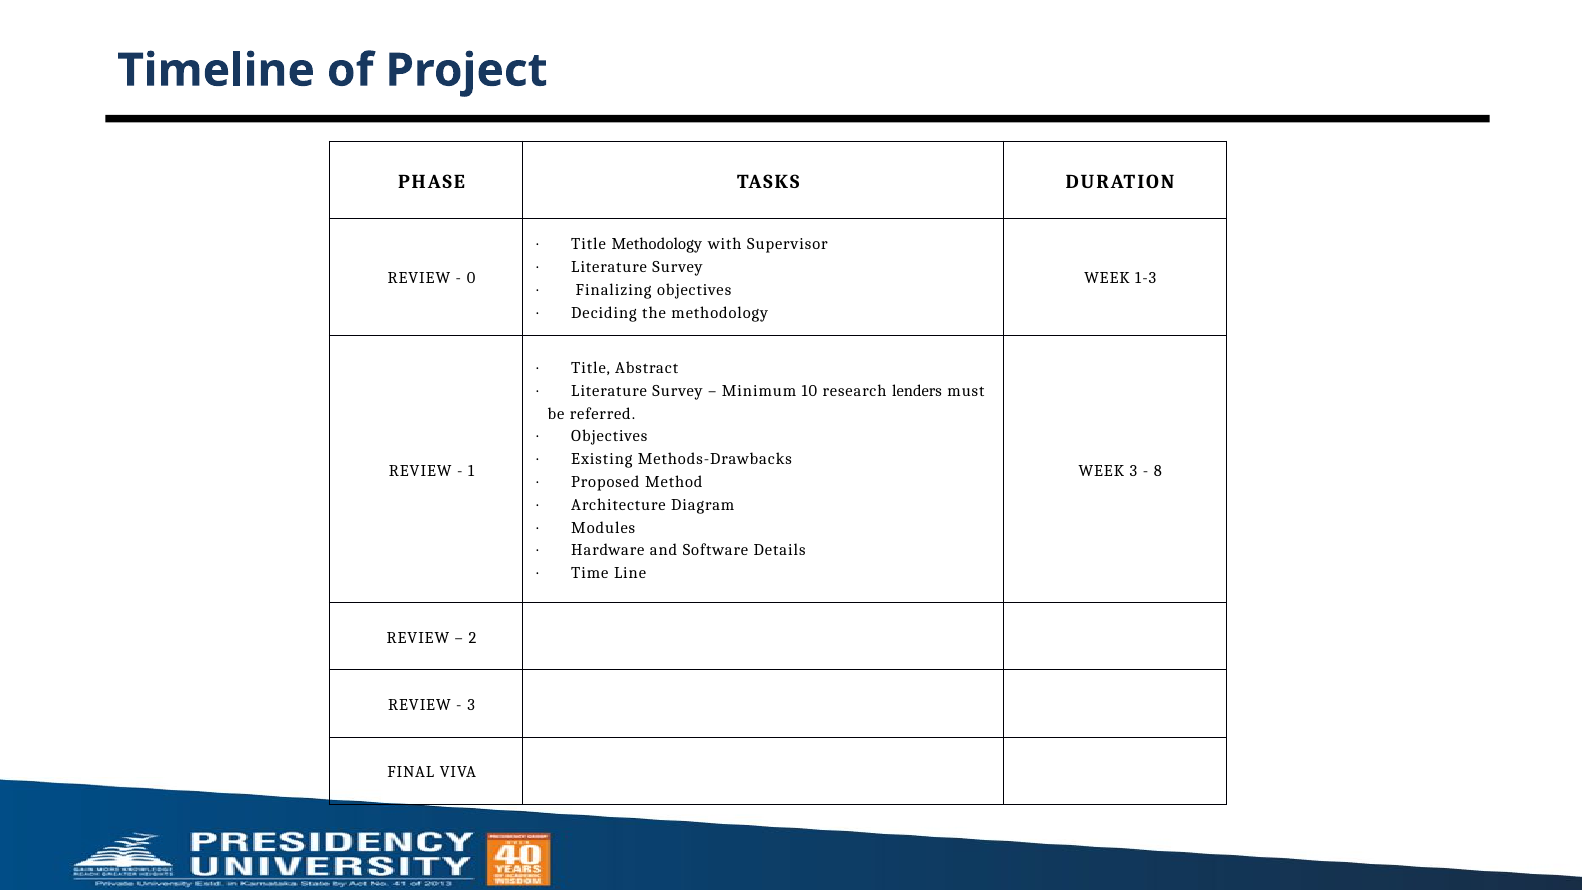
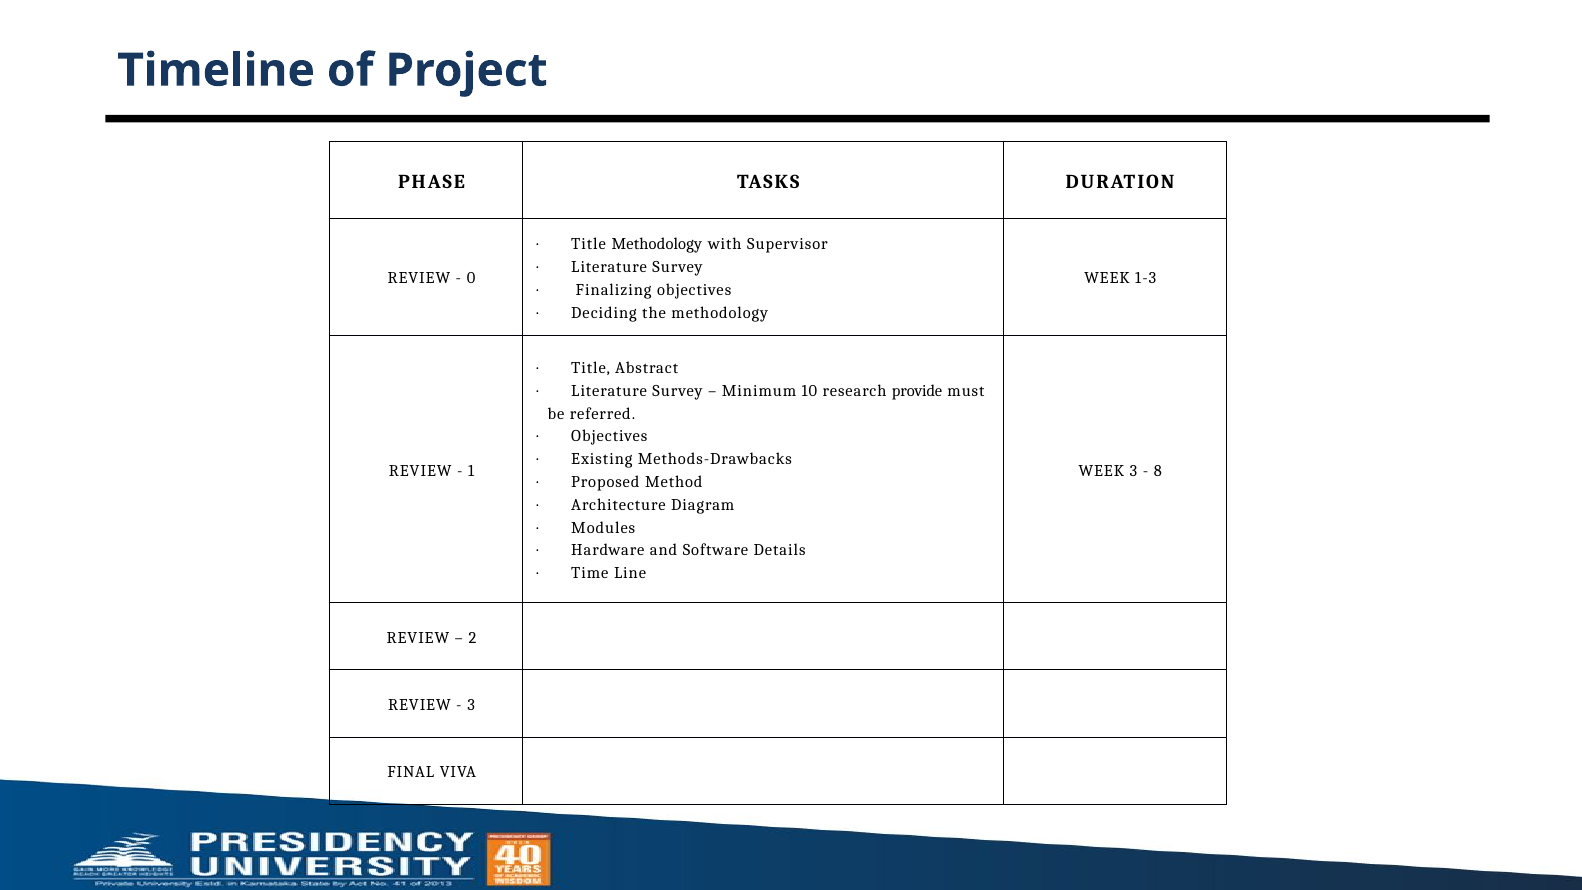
lenders: lenders -> provide (917, 391)
